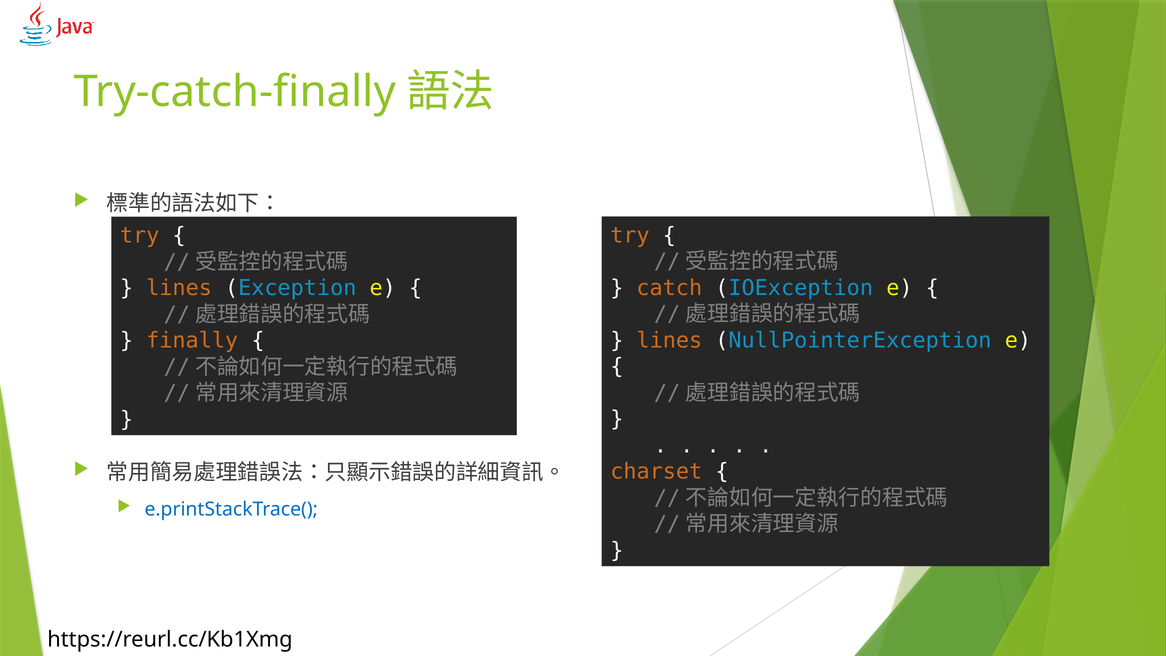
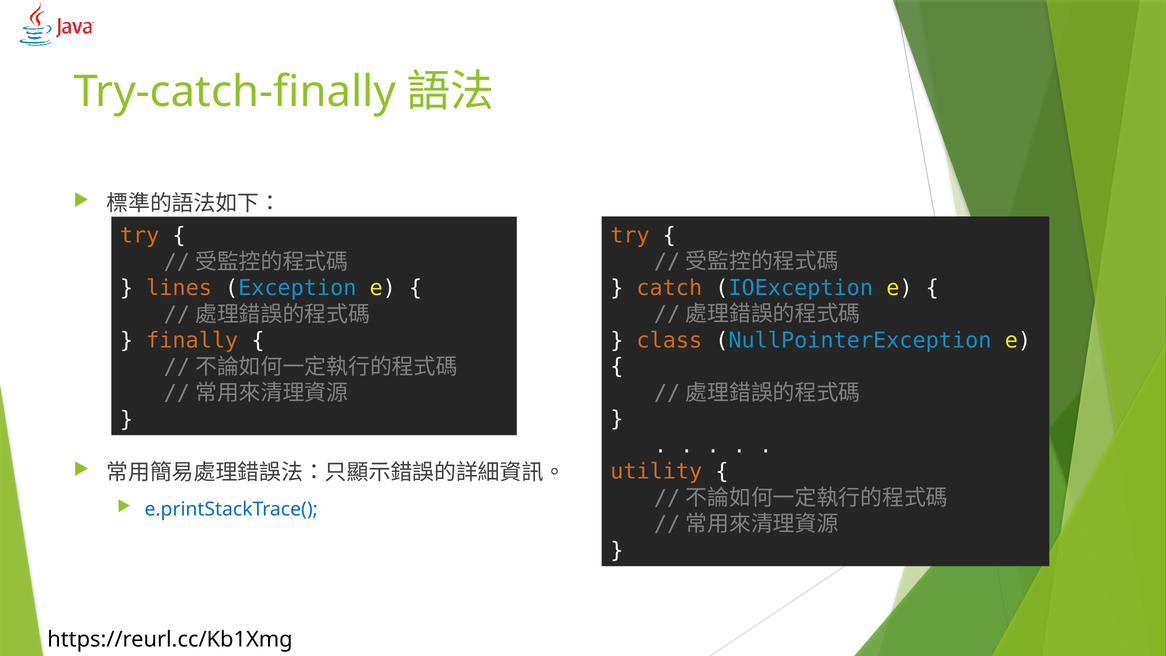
lines: lines -> class (669, 340)
charset: charset -> utility (656, 472)
